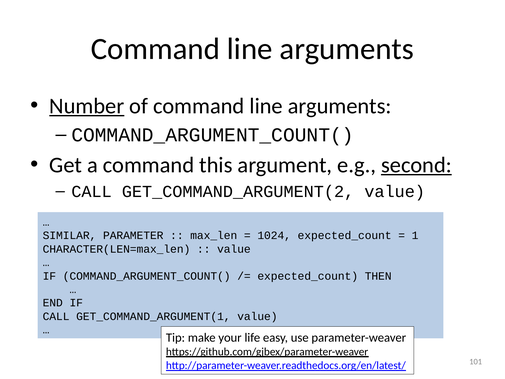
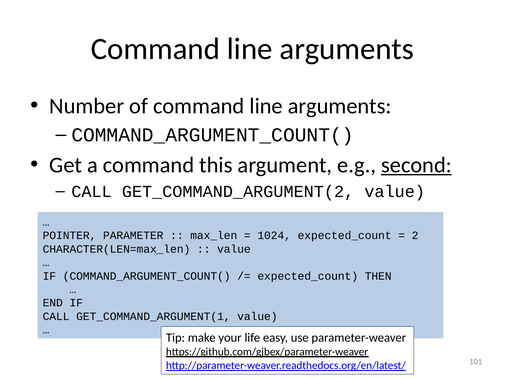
Number underline: present -> none (87, 106)
SIMILAR: SIMILAR -> POINTER (70, 235)
1: 1 -> 2 (415, 235)
